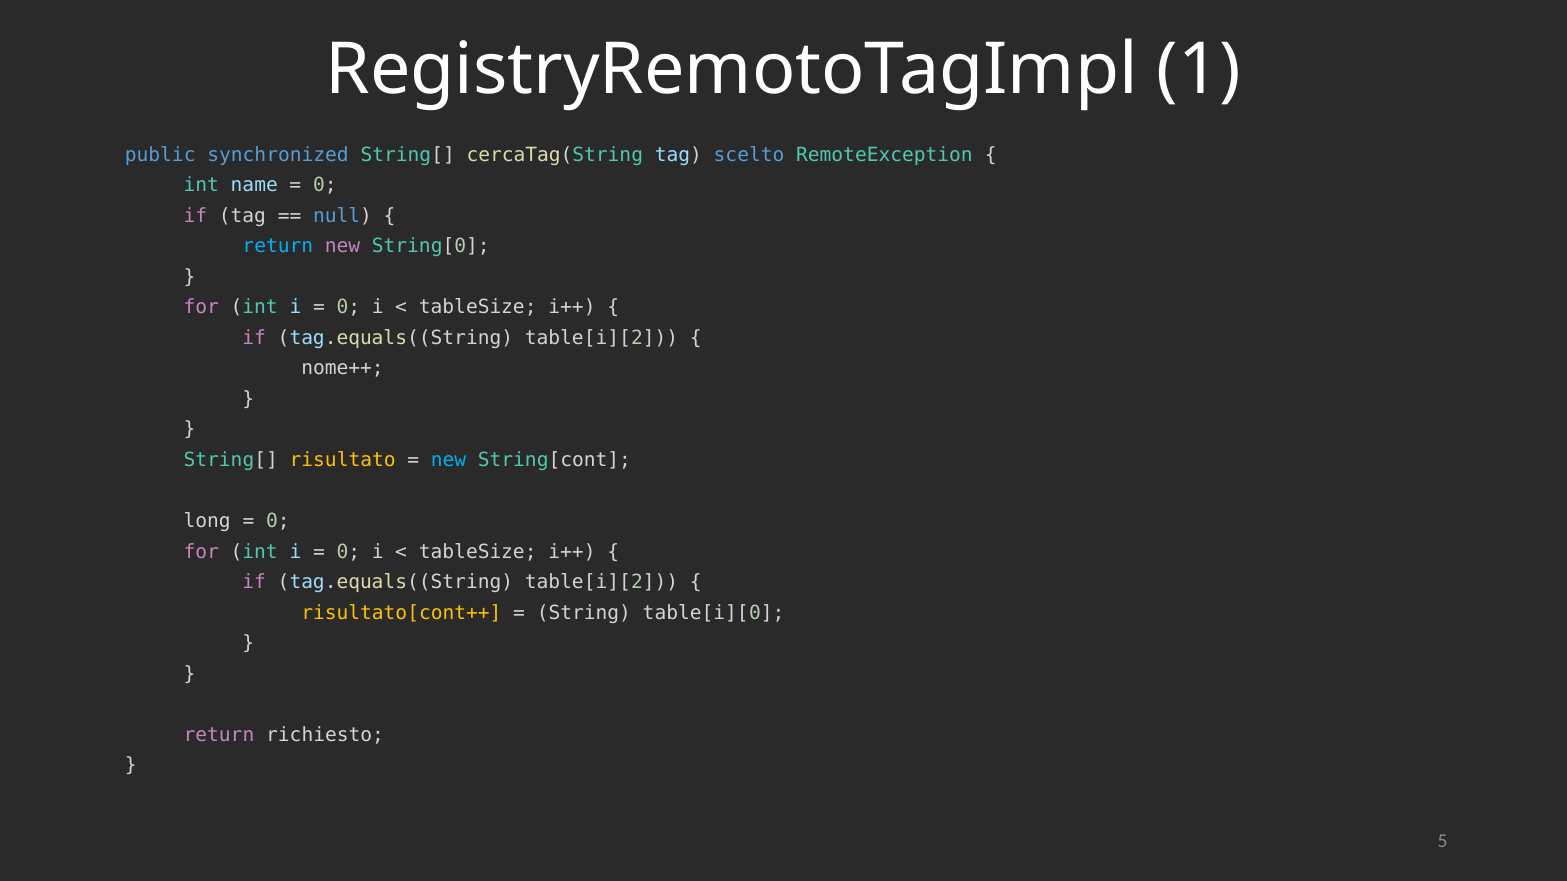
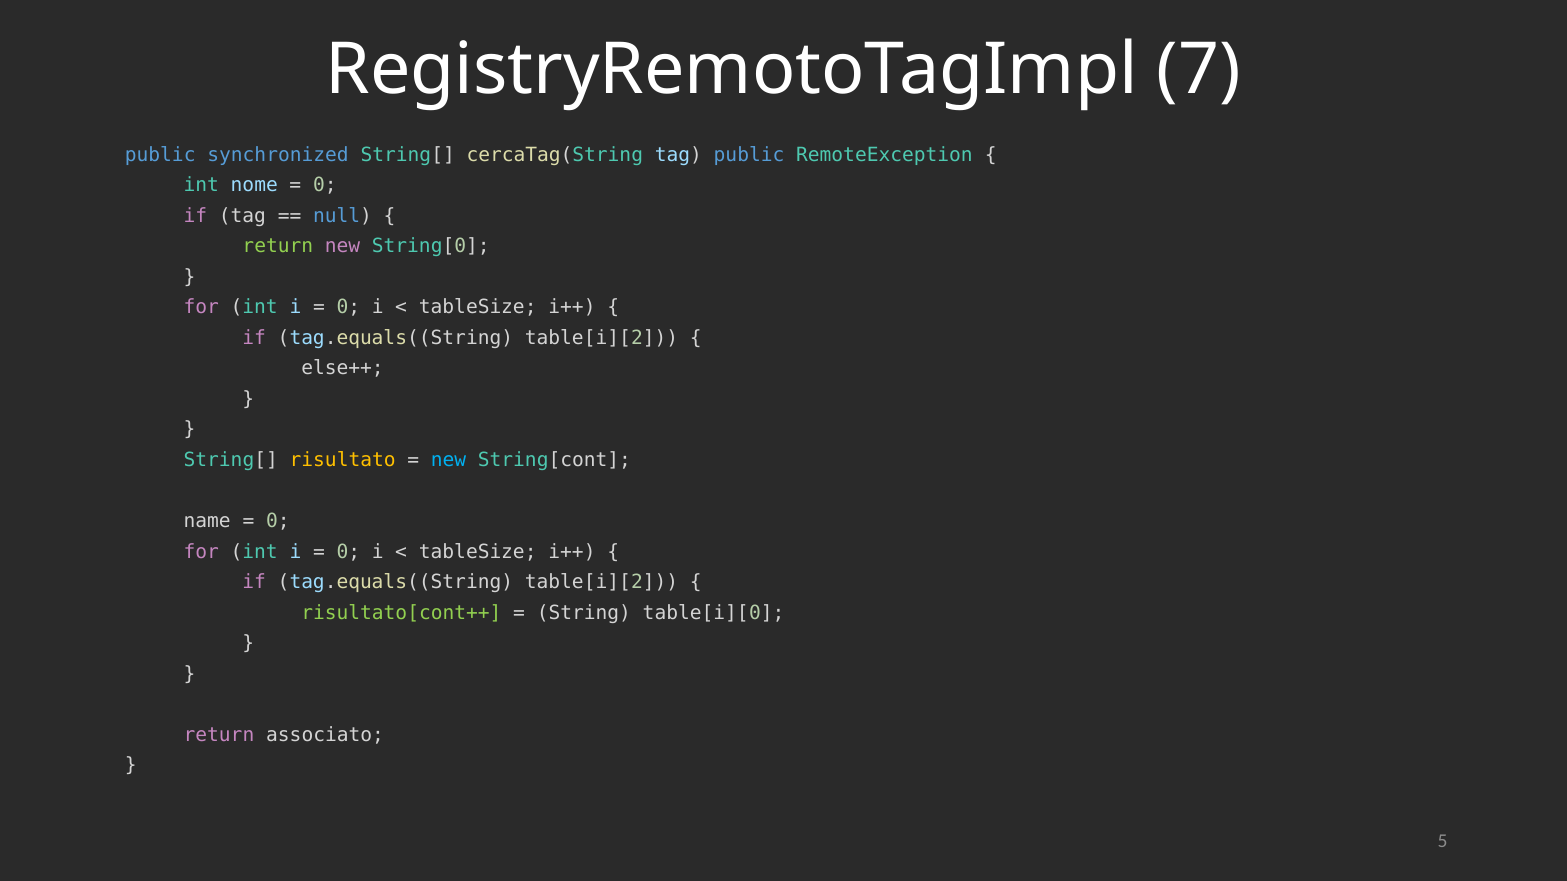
1: 1 -> 7 (1199, 70)
tag scelto: scelto -> public (749, 155)
name: name -> nome (254, 185)
return colour: light blue -> light green (278, 246)
nome++: nome++ -> else++ (342, 369)
long: long -> name (207, 521)
risultato[cont++ colour: yellow -> light green (401, 613)
richiesto: richiesto -> associato (325, 735)
